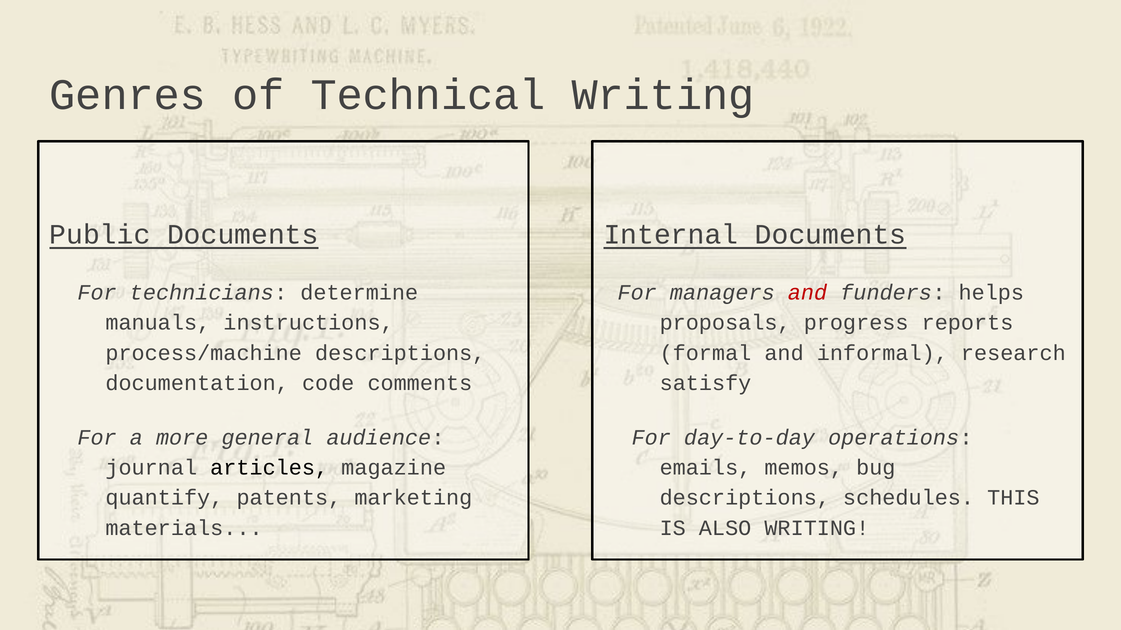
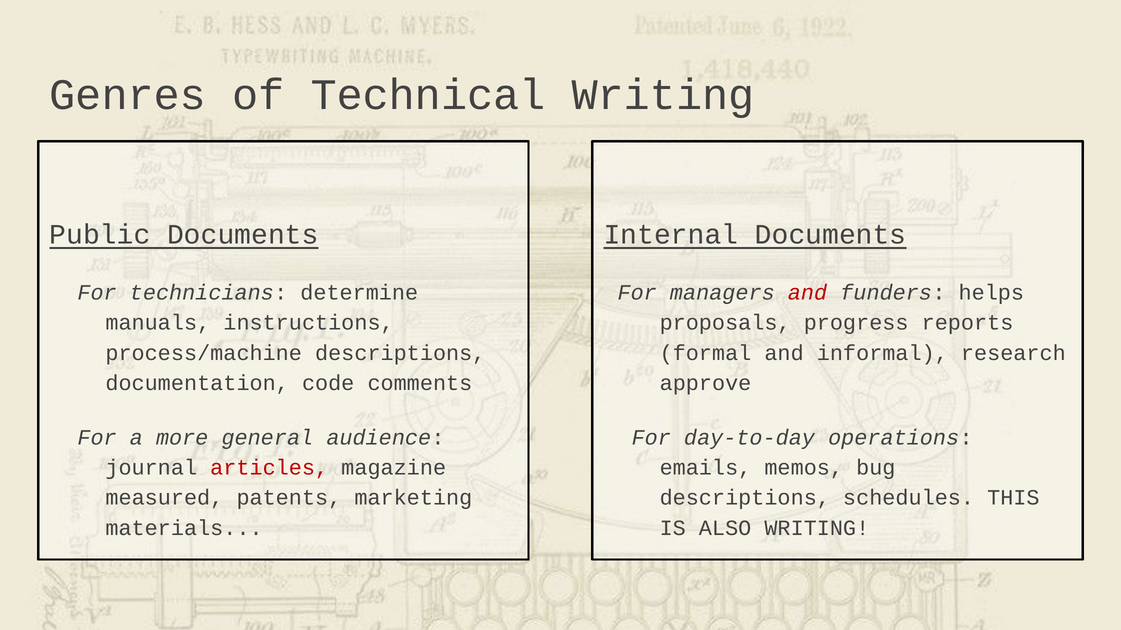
satisfy: satisfy -> approve (705, 383)
articles colour: black -> red (269, 468)
quantify: quantify -> measured (164, 498)
